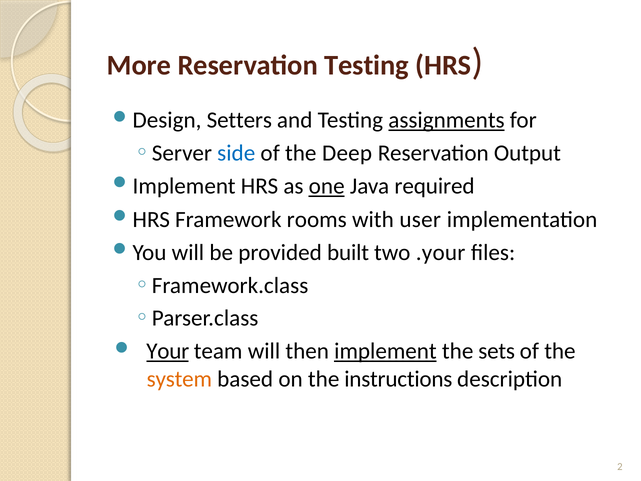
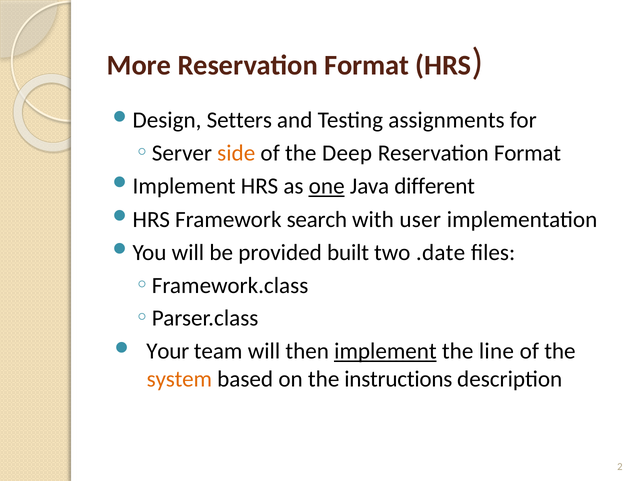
Testing: Testing -> Format (367, 65)
assignments underline: present -> none (446, 120)
side colour: blue -> orange (236, 153)
Output: Output -> Format (528, 153)
required: required -> different (435, 186)
rooms: rooms -> search (317, 219)
.your: .your -> .date (441, 252)
Your underline: present -> none (168, 351)
sets: sets -> line (496, 351)
